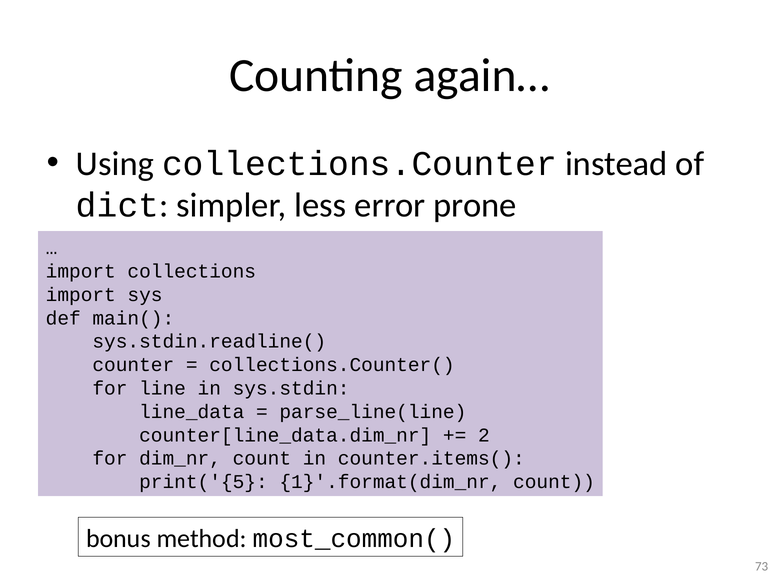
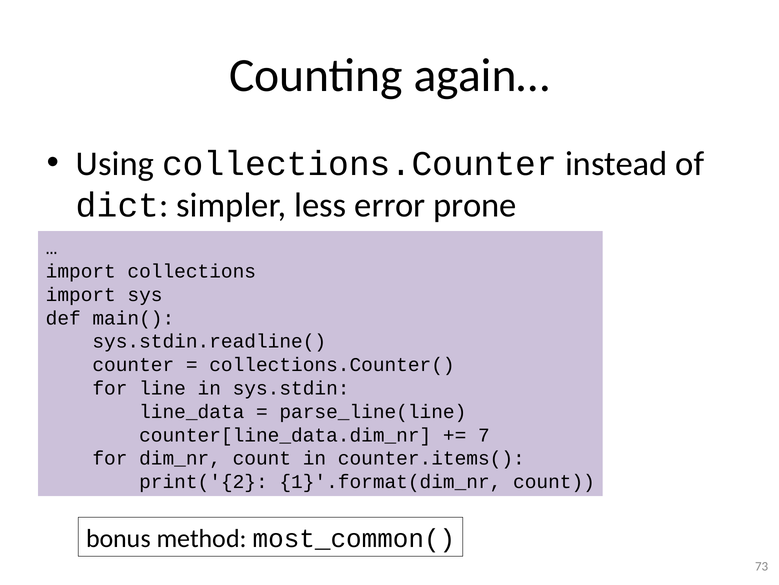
2: 2 -> 7 (484, 435)
print('{5: print('{5 -> print('{2 (203, 481)
